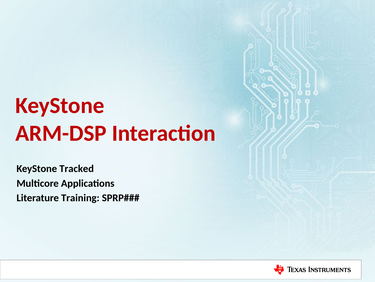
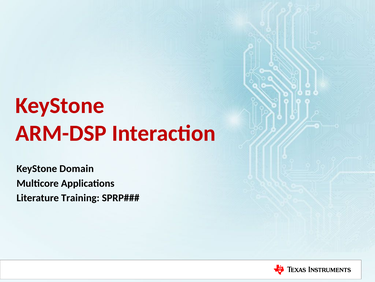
Tracked: Tracked -> Domain (77, 168)
